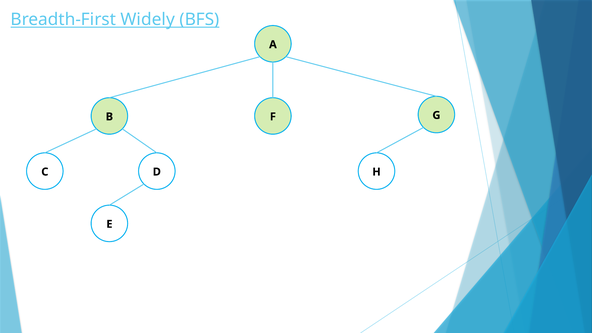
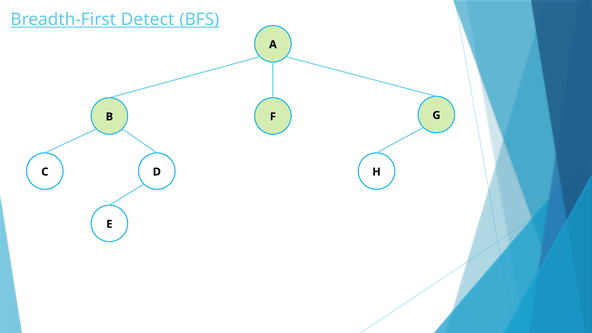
Widely: Widely -> Detect (148, 19)
